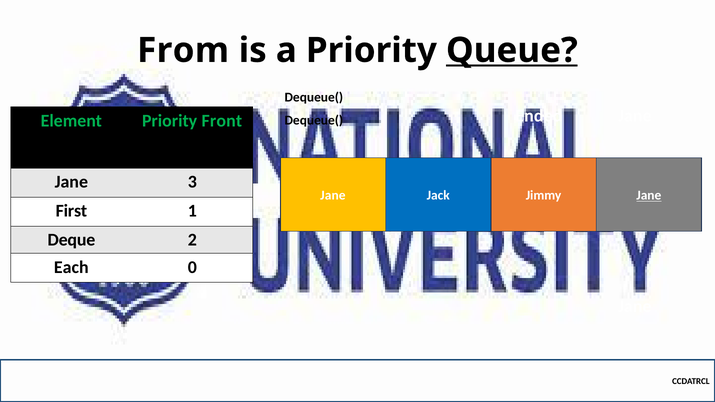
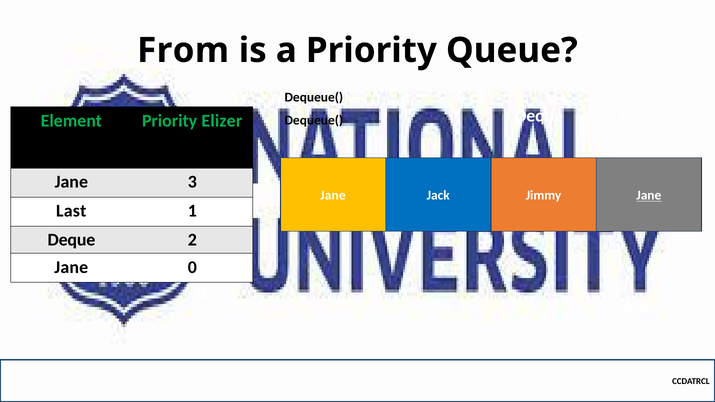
Queue underline: present -> none (512, 50)
Ended: Ended -> Deque (539, 116)
Front: Front -> Elizer (222, 121)
First: First -> Last (71, 211)
Each: Each -> Jane (71, 267)
